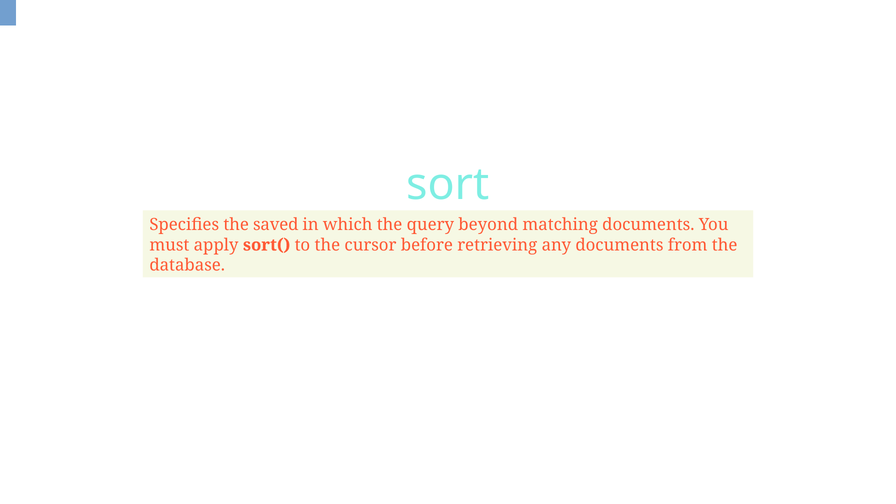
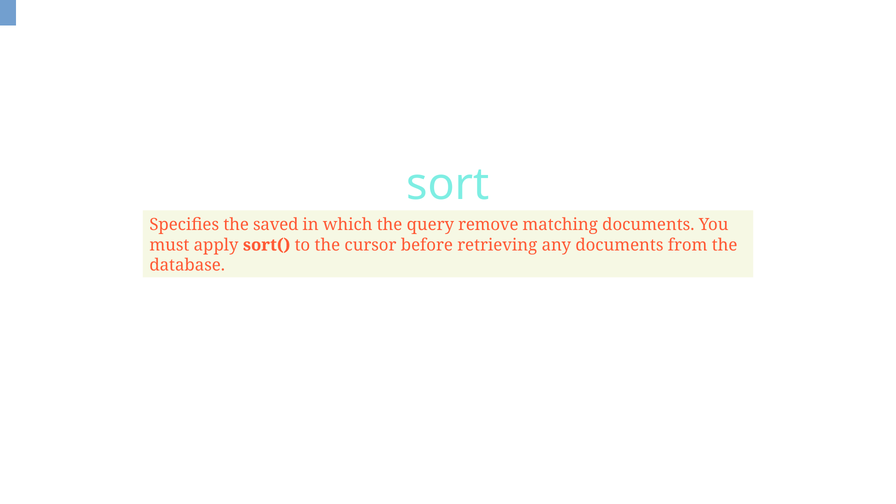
beyond: beyond -> remove (488, 225)
